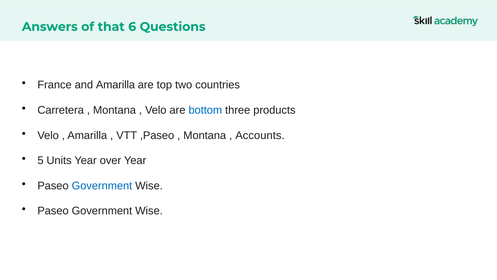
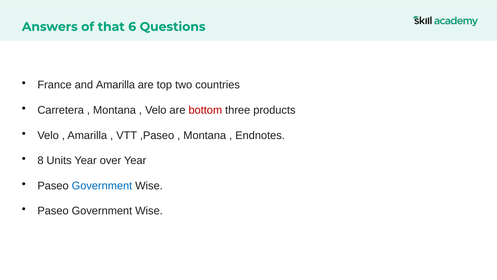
bottom colour: blue -> red (205, 110)
Accounts: Accounts -> Endnotes (260, 135)
5: 5 -> 8 (41, 160)
